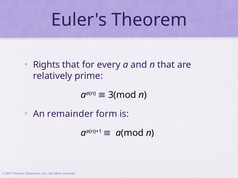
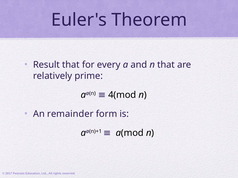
Rights: Rights -> Result (46, 65)
3(mod: 3(mod -> 4(mod (122, 95)
